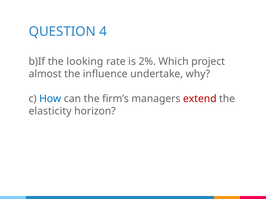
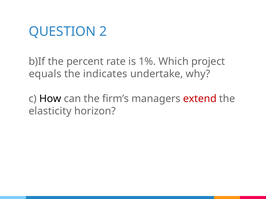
4: 4 -> 2 (103, 32)
looking: looking -> percent (85, 62)
2%: 2% -> 1% (147, 62)
almost: almost -> equals (45, 74)
influence: influence -> indicates (105, 74)
How colour: blue -> black (50, 99)
